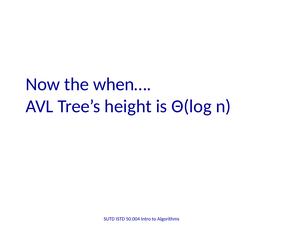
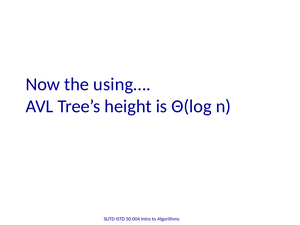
when…: when… -> using… (122, 84)
